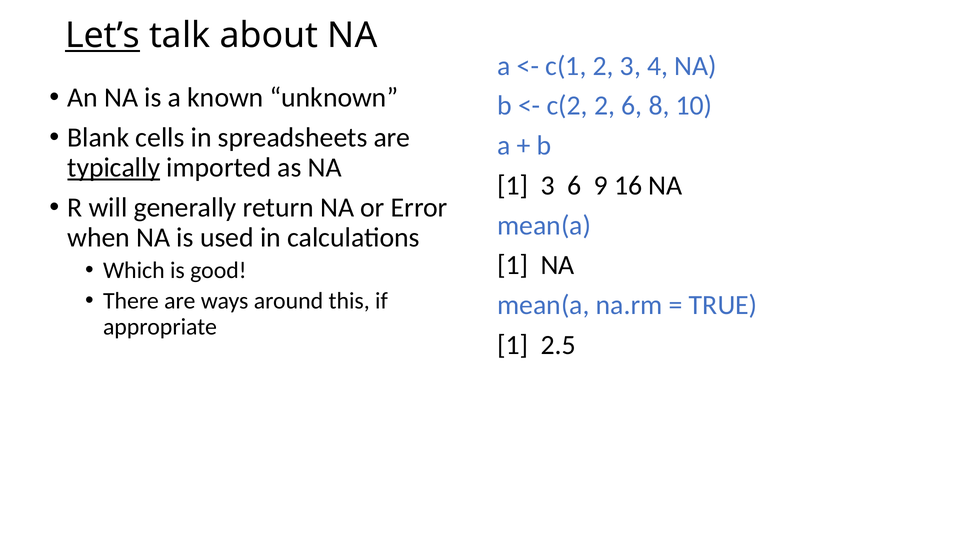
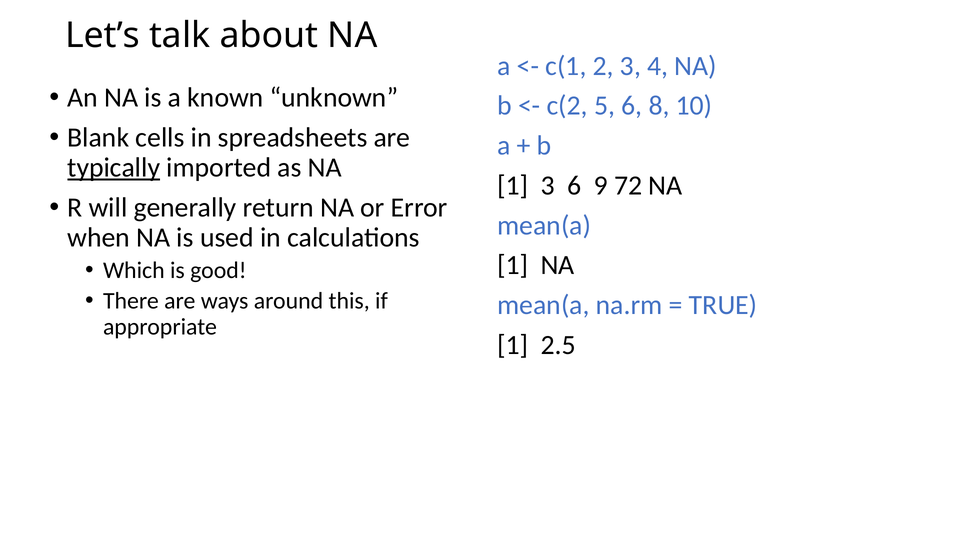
Let’s underline: present -> none (103, 35)
c(2 2: 2 -> 5 (605, 106)
16: 16 -> 72 (628, 186)
